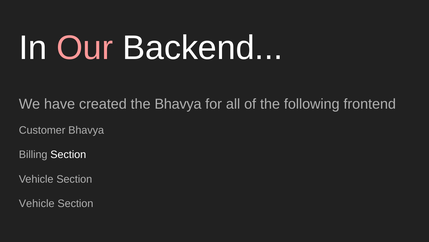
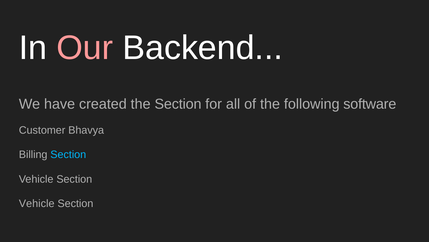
the Bhavya: Bhavya -> Section (178, 104)
frontend: frontend -> software (370, 104)
Section colour: white -> light blue (68, 154)
